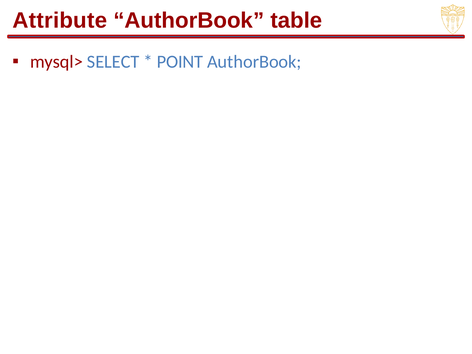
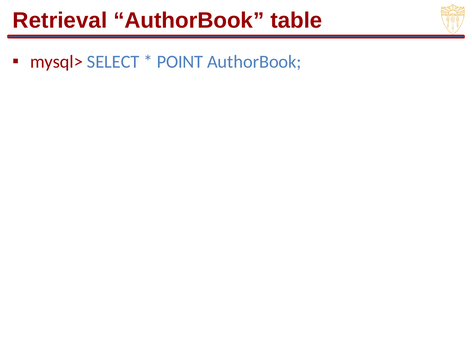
Attribute: Attribute -> Retrieval (60, 20)
